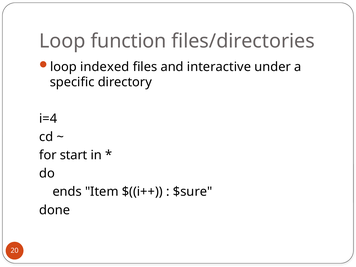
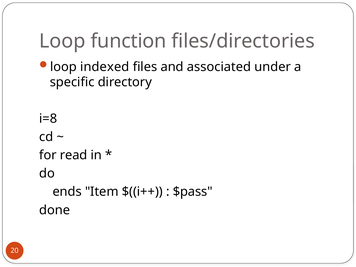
interactive: interactive -> associated (219, 67)
i=4: i=4 -> i=8 (48, 119)
start: start -> read (74, 155)
$sure: $sure -> $pass (193, 192)
